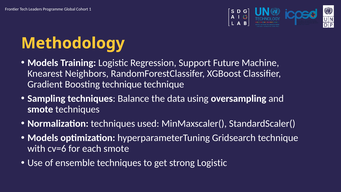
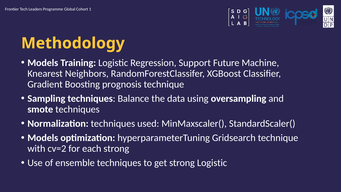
Boosting technique: technique -> prognosis (122, 84)
cv=6: cv=6 -> cv=2 (57, 148)
each smote: smote -> strong (116, 148)
